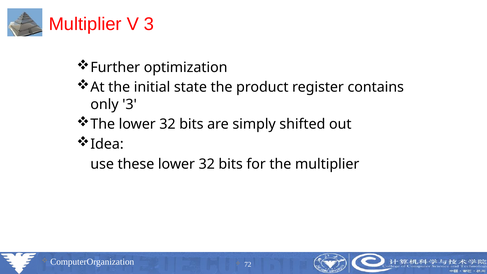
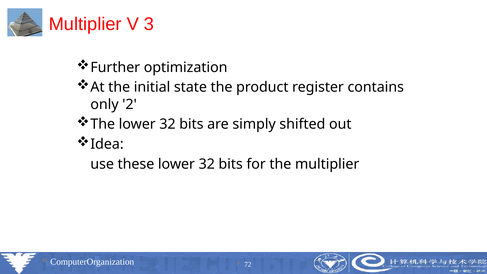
only 3: 3 -> 2 (130, 104)
